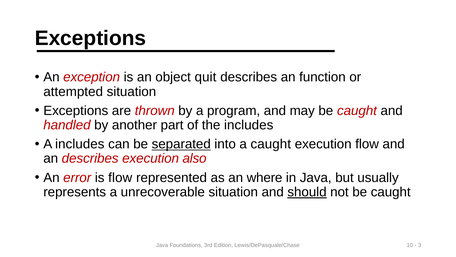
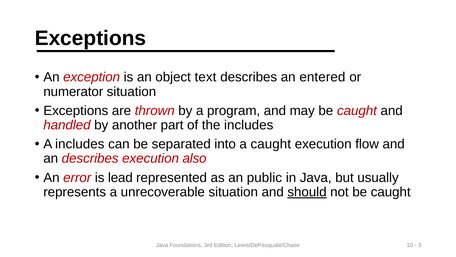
quit: quit -> text (206, 77)
function: function -> entered (322, 77)
attempted: attempted -> numerator (73, 91)
separated underline: present -> none (181, 144)
is flow: flow -> lead (120, 177)
where: where -> public (264, 177)
